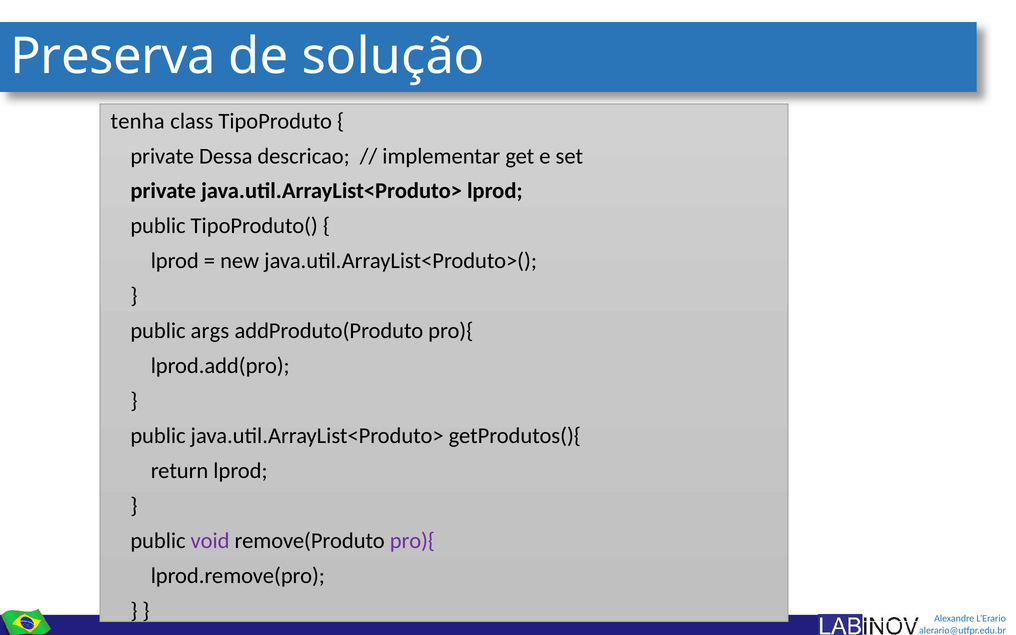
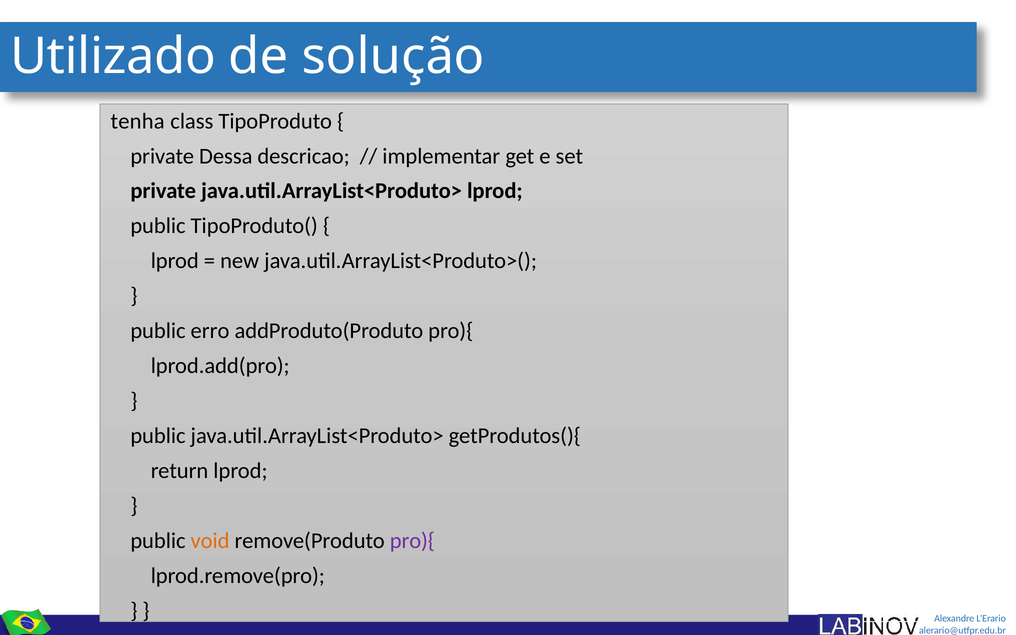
Preserva: Preserva -> Utilizado (113, 57)
args: args -> erro (210, 331)
void colour: purple -> orange (210, 541)
